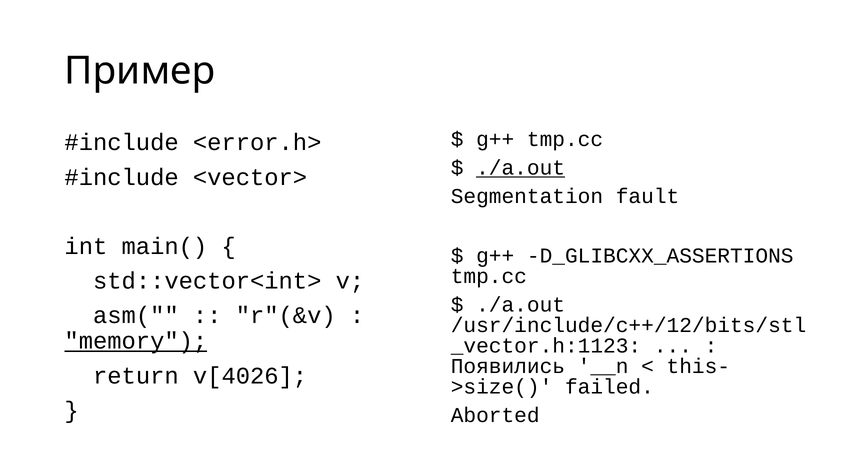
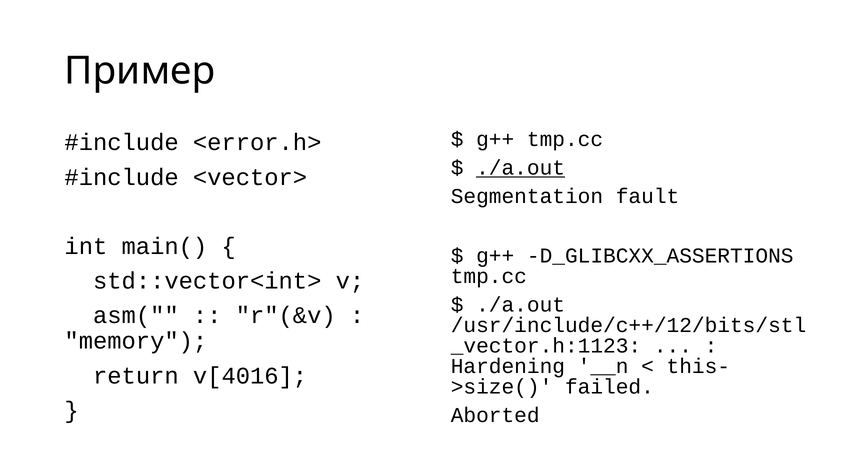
memory underline: present -> none (136, 341)
Появились: Появились -> Hardening (508, 366)
v[4026: v[4026 -> v[4016 (250, 376)
